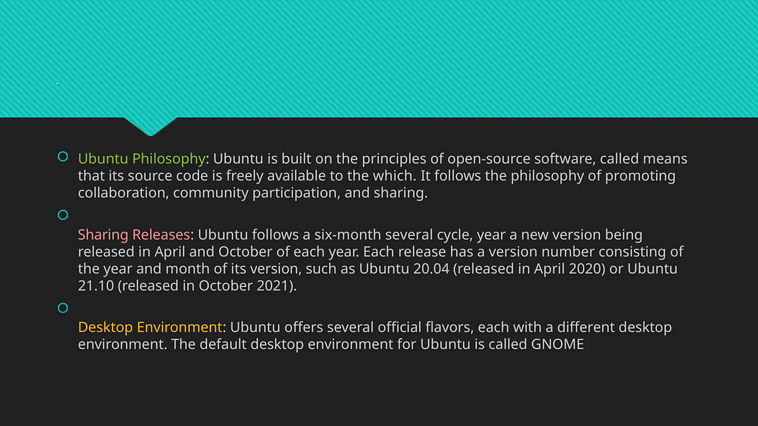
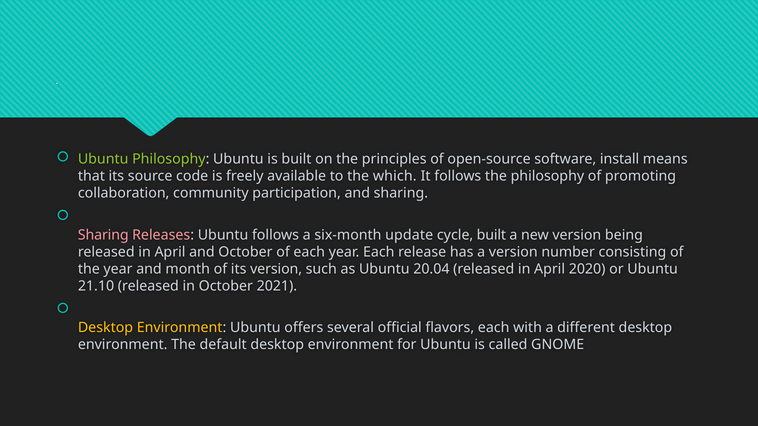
software called: called -> install (620, 159)
six-month several: several -> update (409, 235)
cycle year: year -> built (491, 235)
